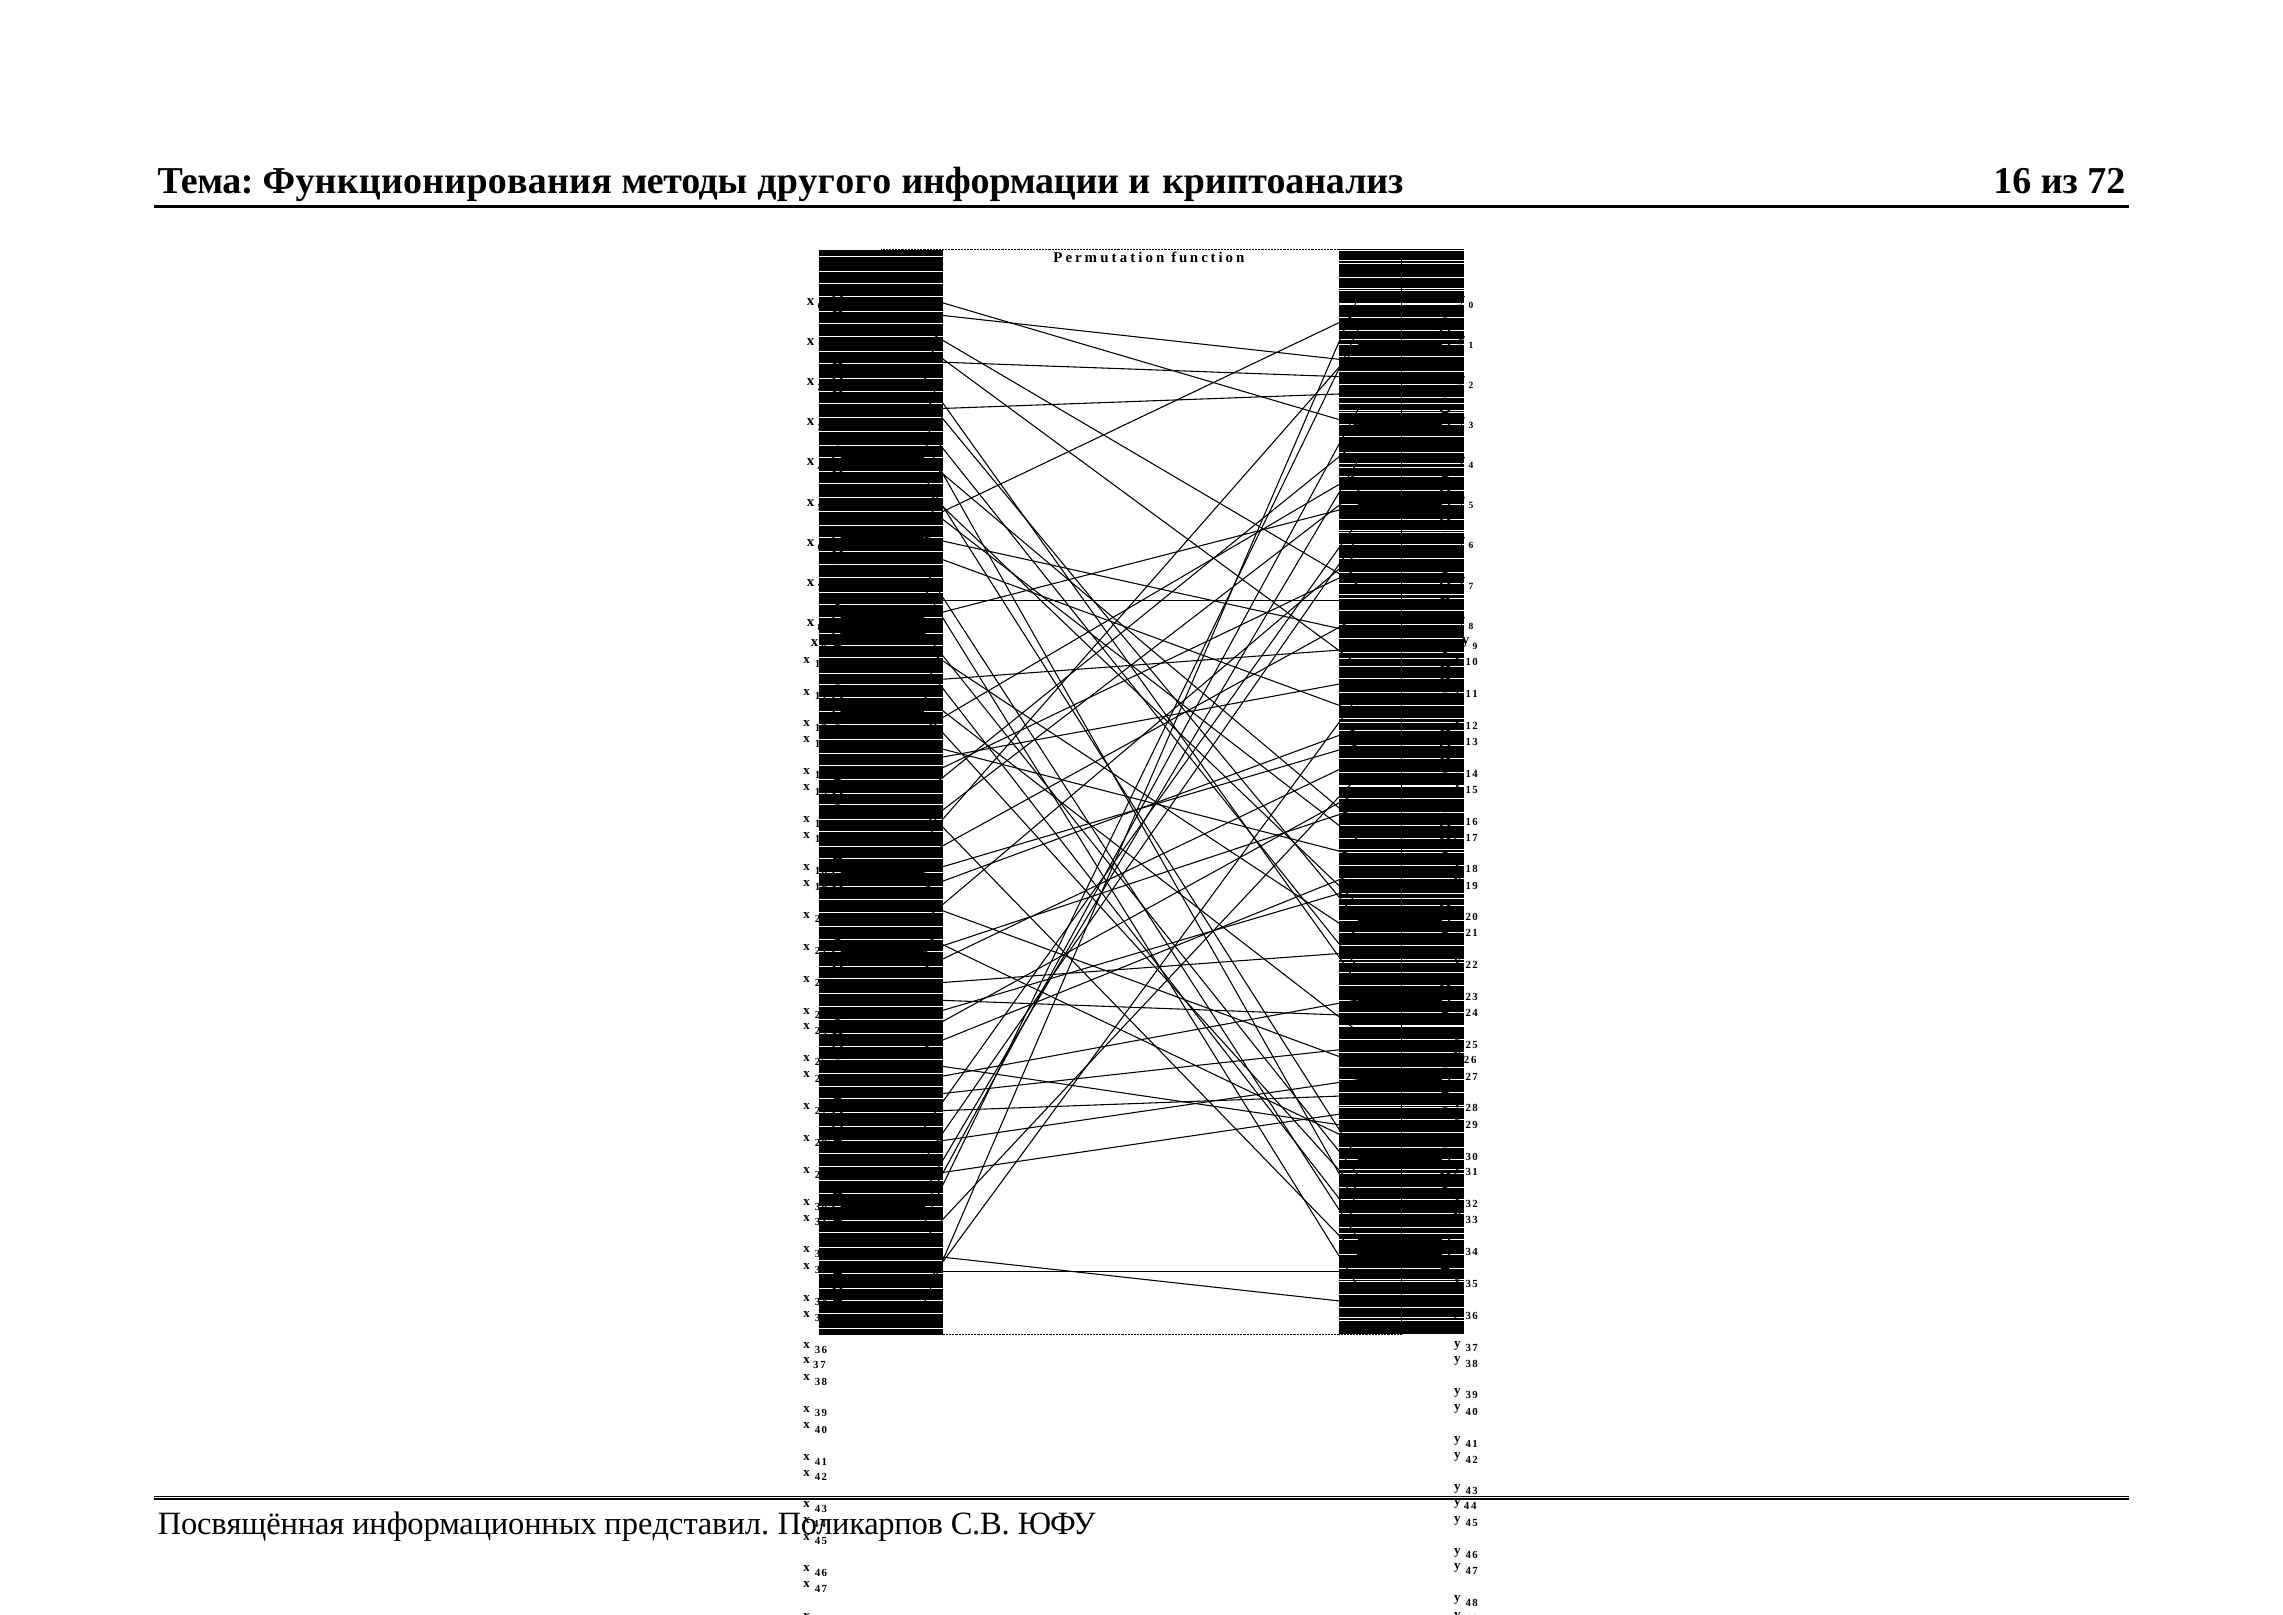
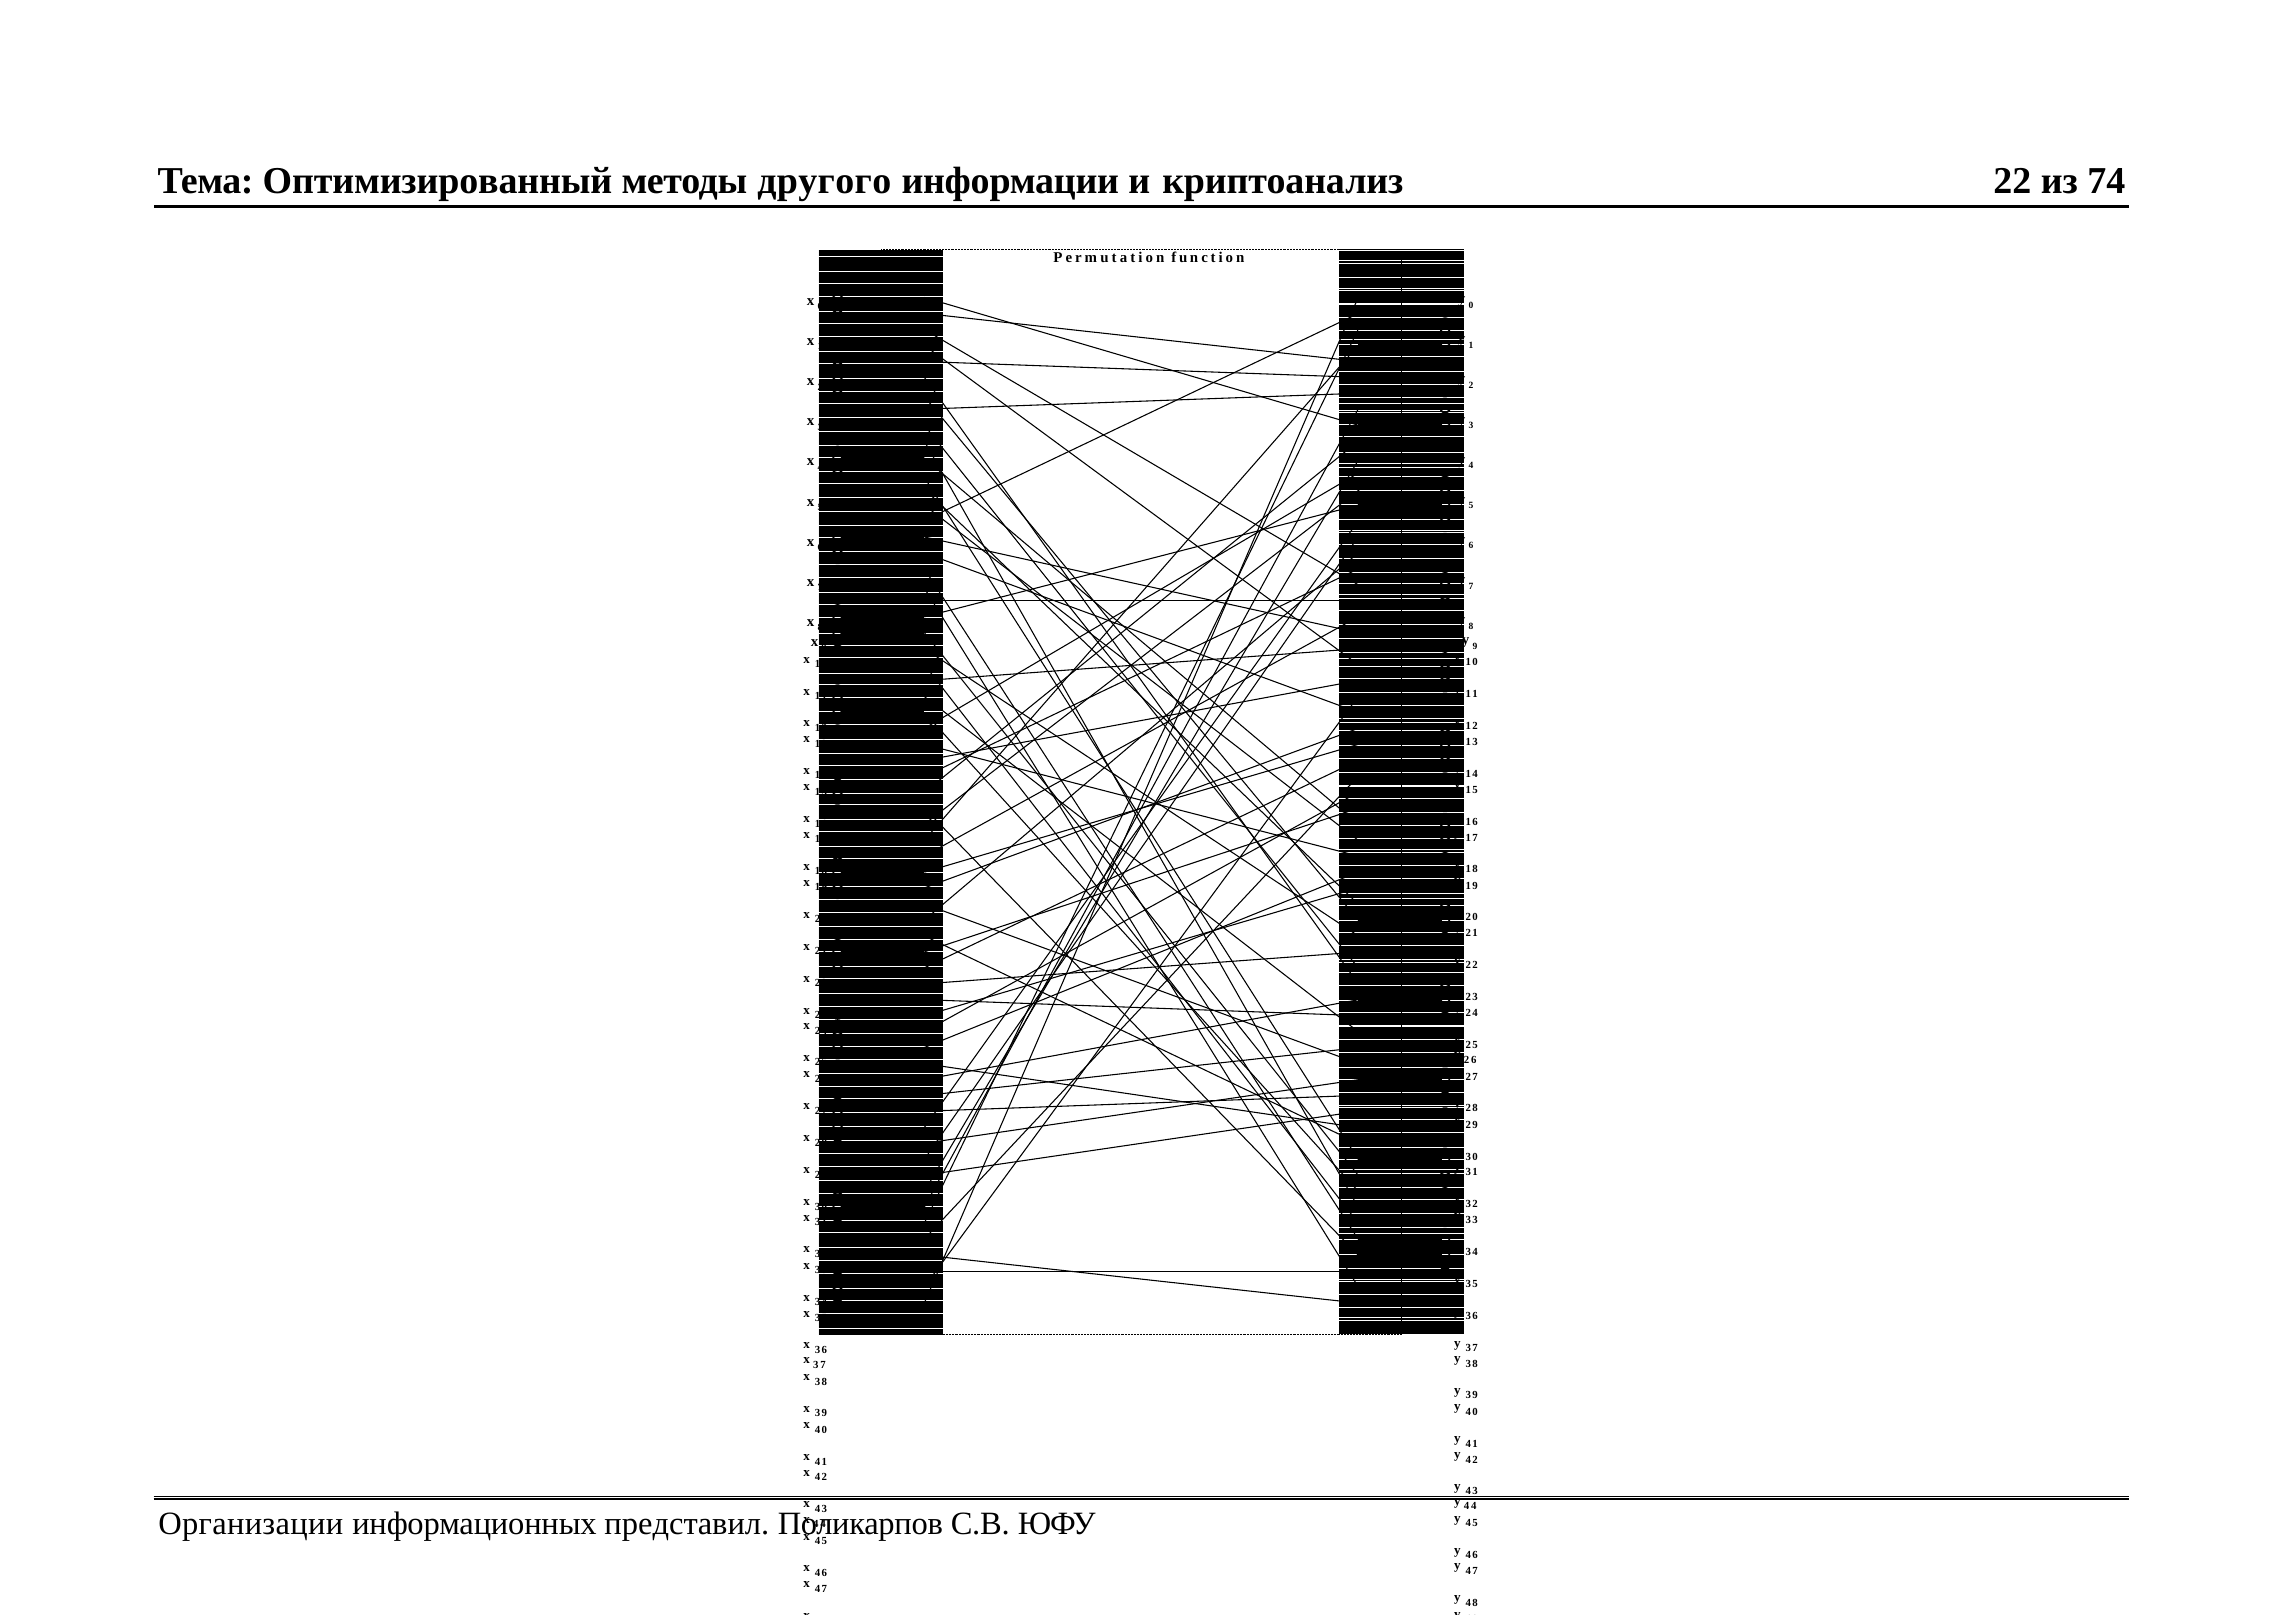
Функционирования: Функционирования -> Оптимизированный (437, 180)
криптоанализ 16: 16 -> 22 (2012, 180)
72: 72 -> 74 (2106, 180)
Посвящённая: Посвящённая -> Организации (251, 1523)
